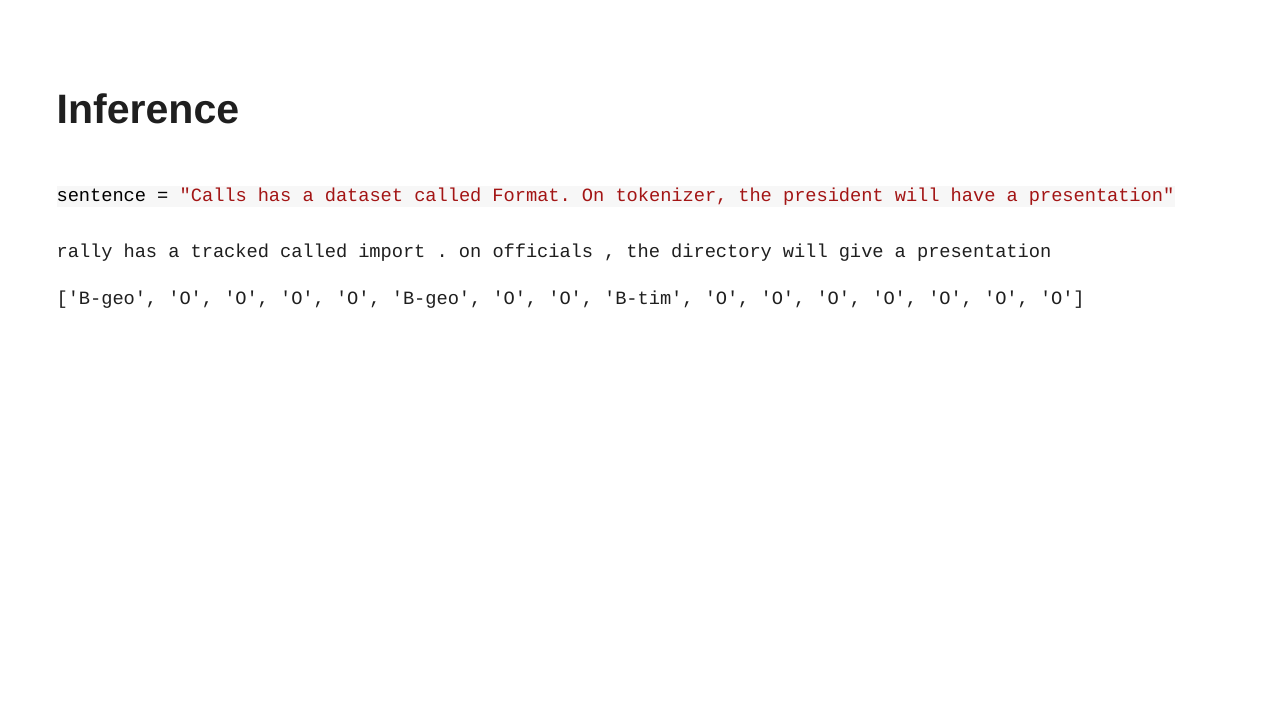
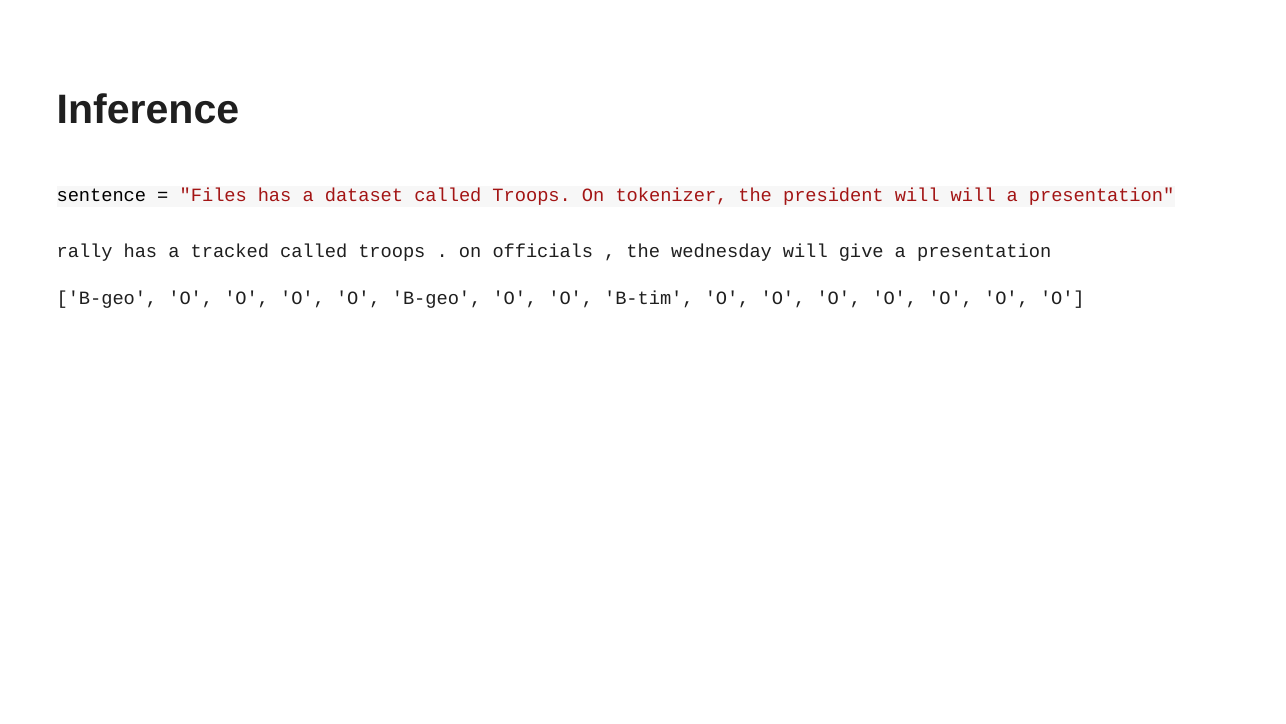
Calls: Calls -> Files (213, 195)
Format: Format -> Troops (532, 195)
will have: have -> will (973, 195)
import: import -> troops (392, 251)
directory: directory -> wednesday (722, 251)
